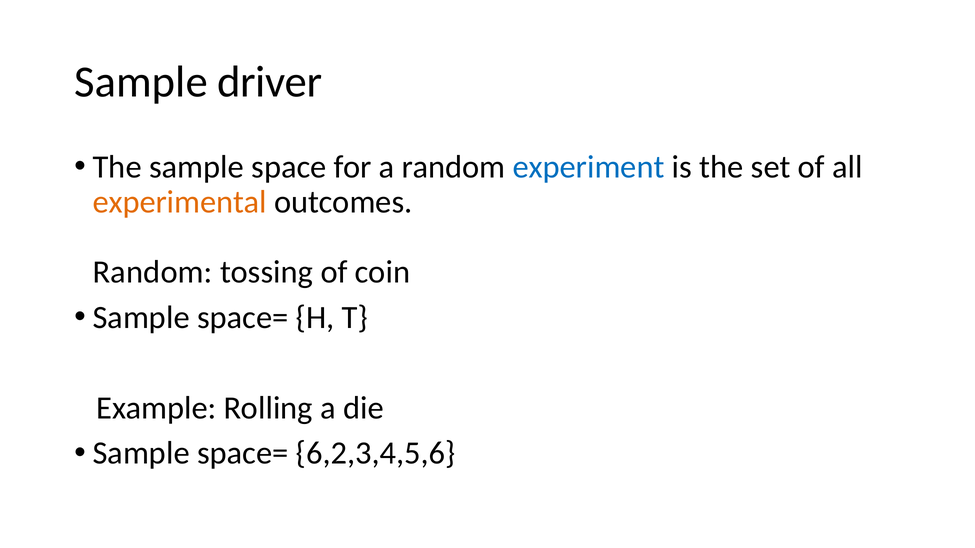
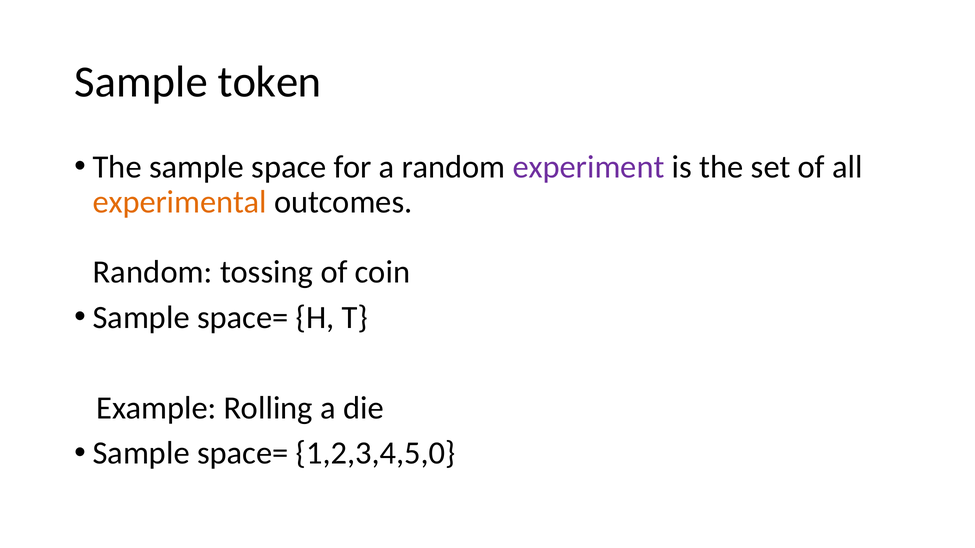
driver: driver -> token (270, 82)
experiment colour: blue -> purple (589, 167)
6,2,3,4,5,6: 6,2,3,4,5,6 -> 1,2,3,4,5,0 (376, 454)
